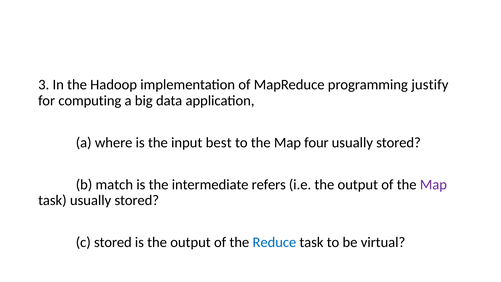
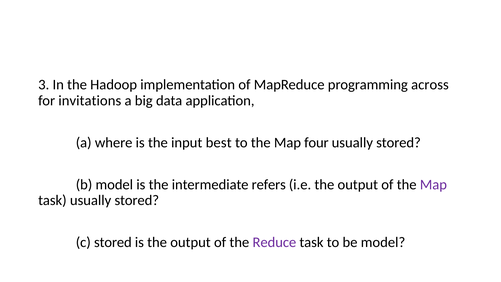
justify: justify -> across (430, 85)
computing: computing -> invitations (90, 100)
b match: match -> model (114, 185)
Reduce colour: blue -> purple (274, 242)
be virtual: virtual -> model (383, 242)
